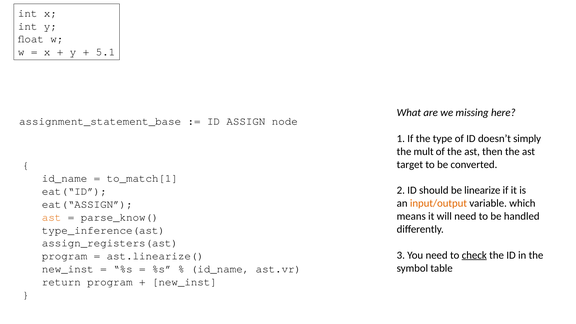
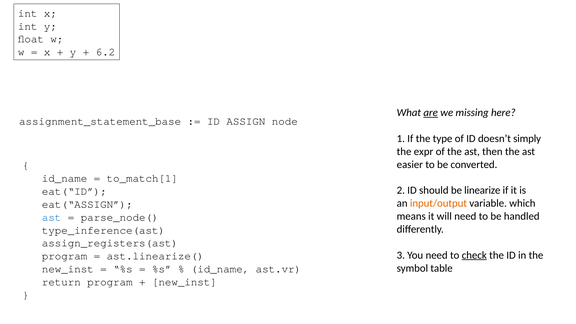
5.1: 5.1 -> 6.2 (105, 52)
are underline: none -> present (431, 113)
mult: mult -> expr (424, 151)
target: target -> easier (410, 164)
ast colour: orange -> blue (52, 217)
parse_know(: parse_know( -> parse_node( (120, 217)
